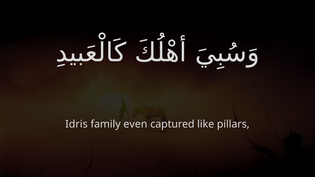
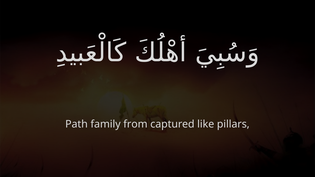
Idris: Idris -> Path (76, 124)
even: even -> from (135, 124)
